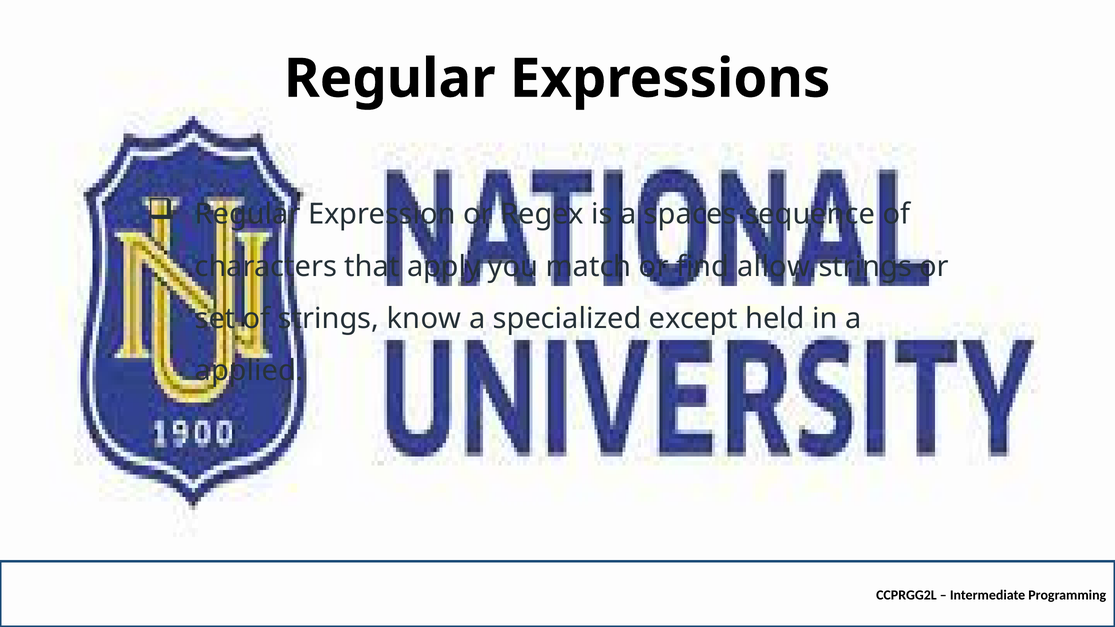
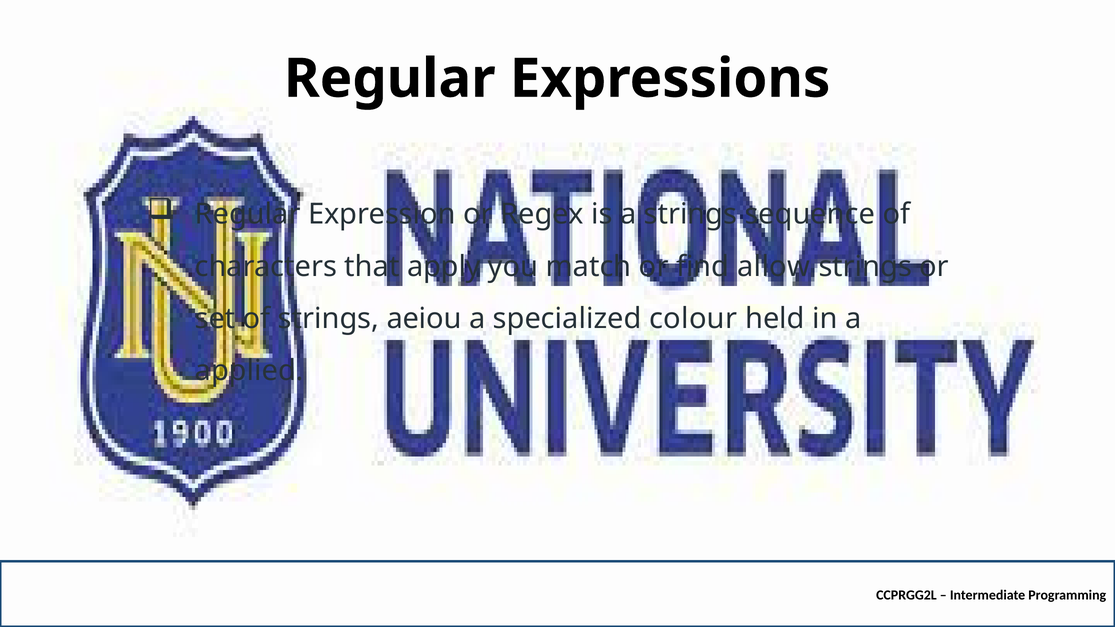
a spaces: spaces -> strings (690, 214)
know: know -> aeiou (424, 319)
except: except -> colour (693, 319)
